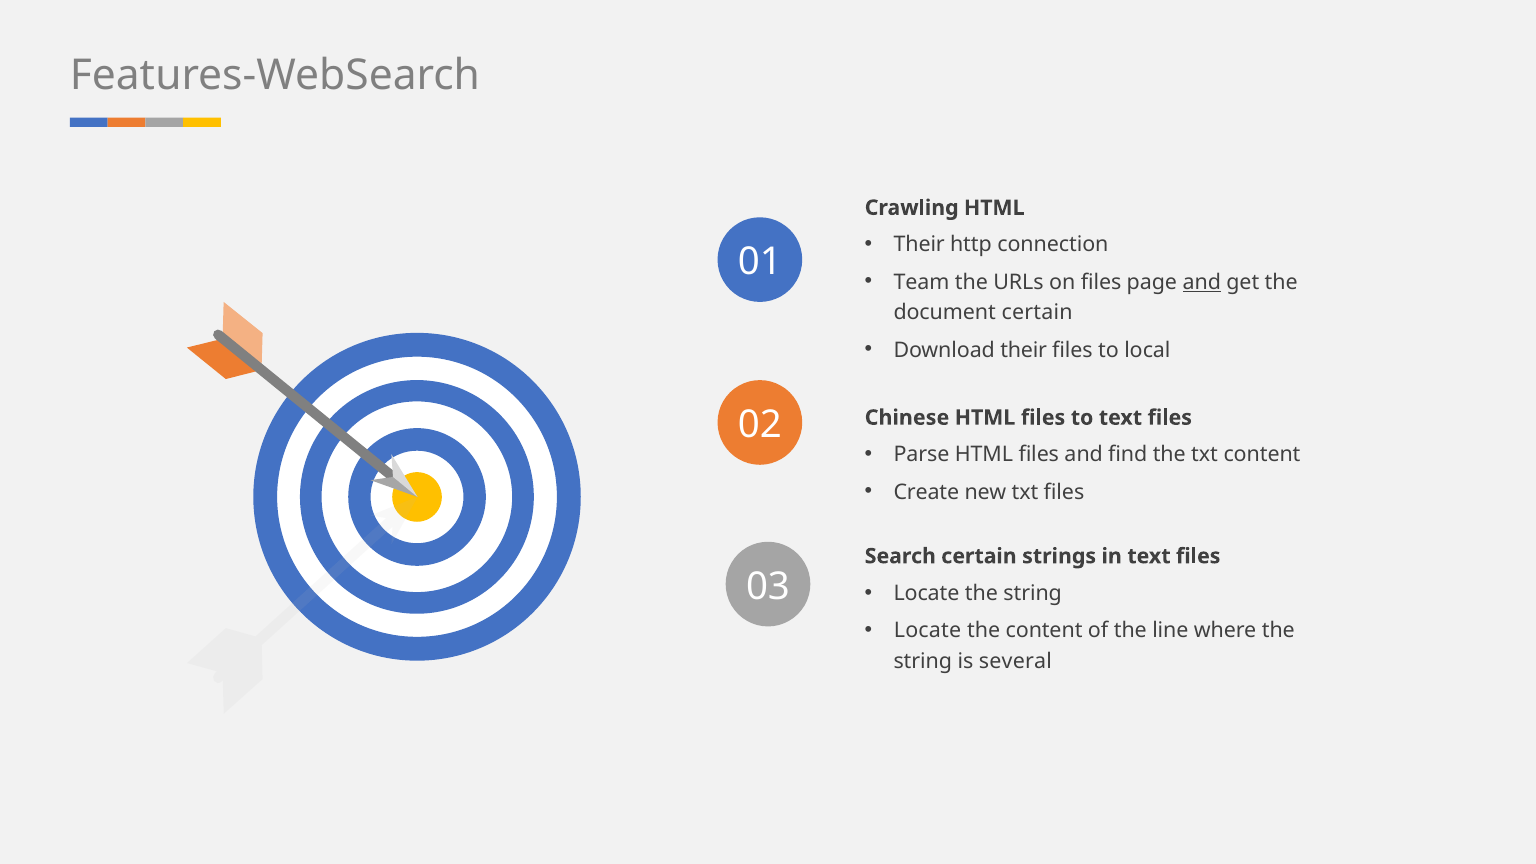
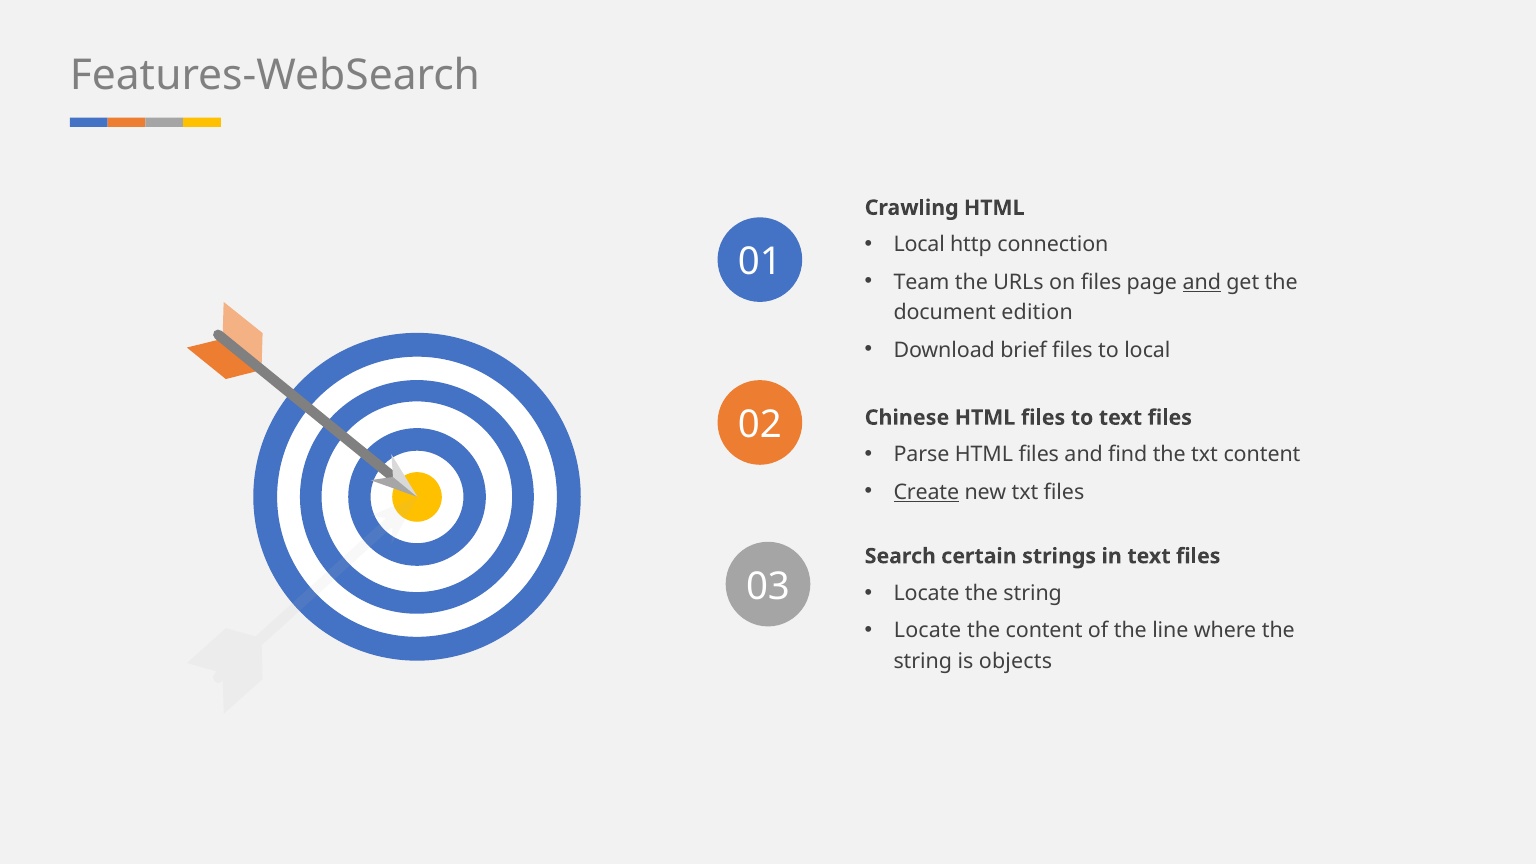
Their: Their -> Local (919, 245)
document certain: certain -> edition (1037, 313)
Download their: their -> brief (1024, 350)
Create underline: none -> present (926, 492)
several: several -> objects (1015, 661)
